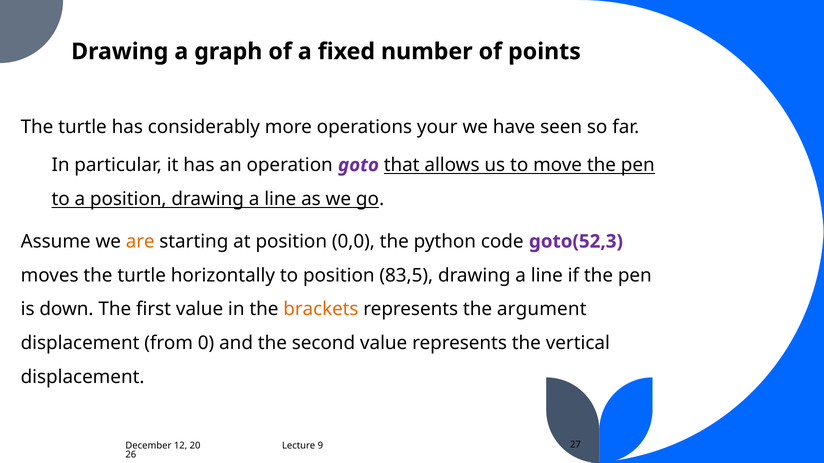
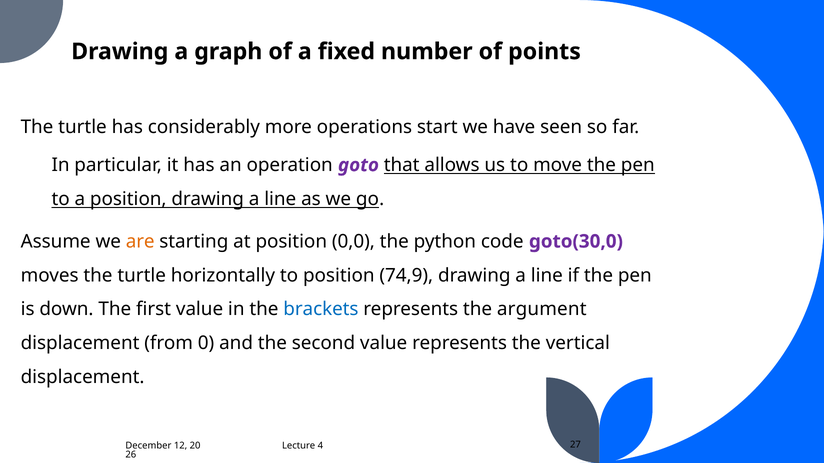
your: your -> start (437, 127)
goto(52,3: goto(52,3 -> goto(30,0 (576, 242)
83,5: 83,5 -> 74,9 (406, 276)
brackets colour: orange -> blue (321, 310)
9: 9 -> 4 (320, 446)
